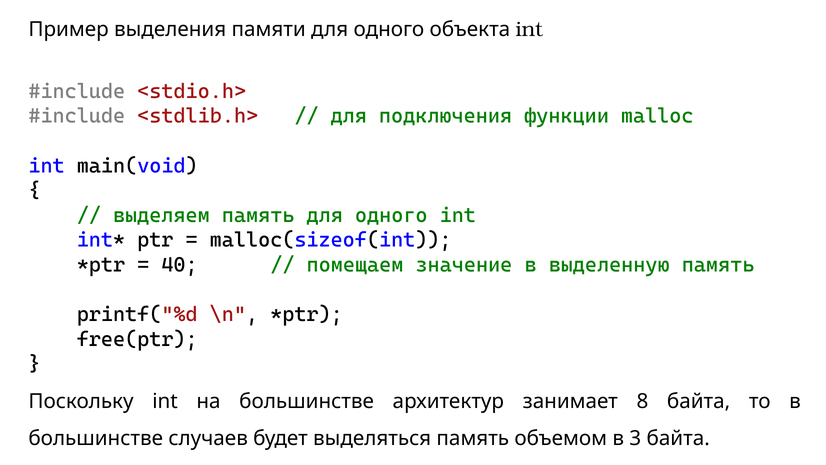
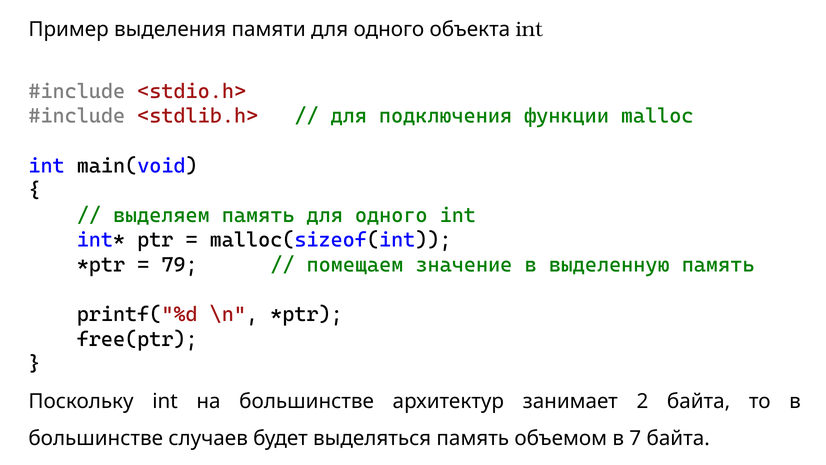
40: 40 -> 79 (180, 265)
8: 8 -> 2 (642, 401)
3: 3 -> 7 (635, 438)
